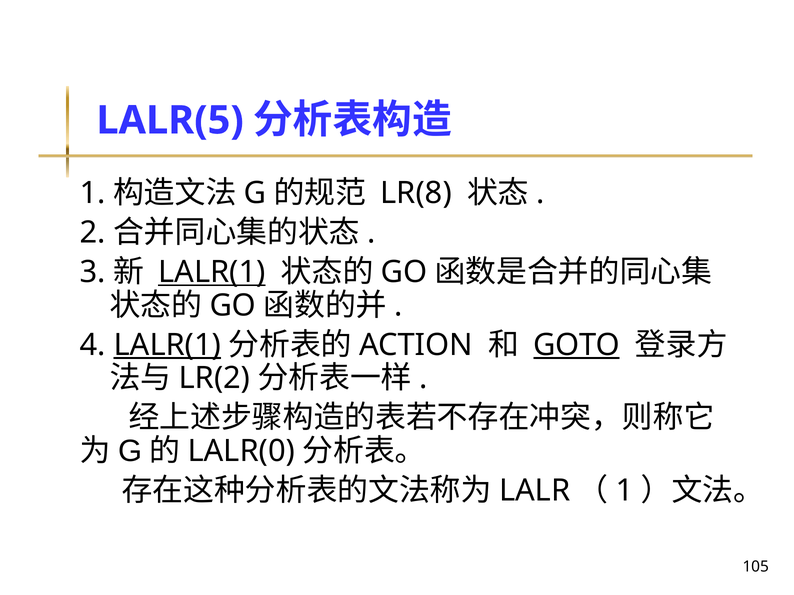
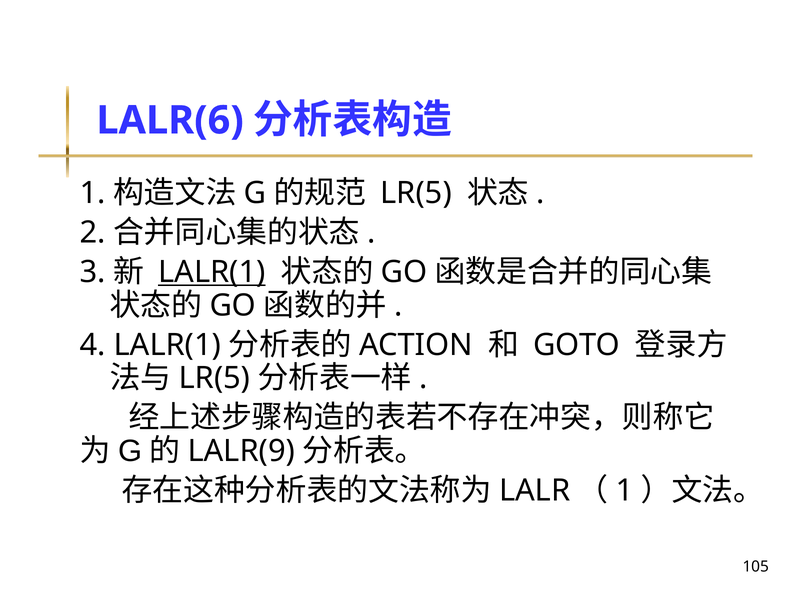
LALR(5: LALR(5 -> LALR(6 (170, 121)
LR(8: LR(8 -> LR(5 (416, 193)
LALR(1 underline: present -> none (167, 345)
GOTO underline: present -> none (577, 345)
LR(2: LR(2 -> LR(5 (214, 379)
LALR(0: LALR(0 -> LALR(9 (241, 451)
